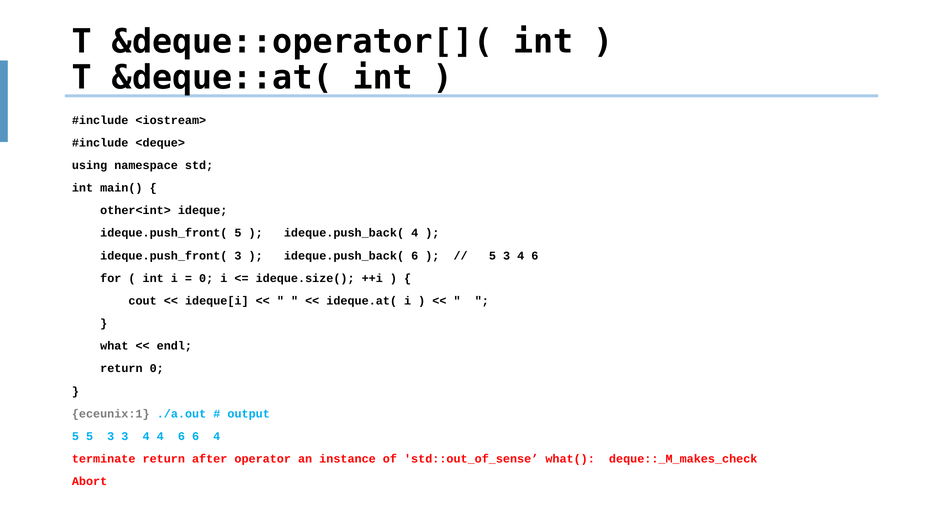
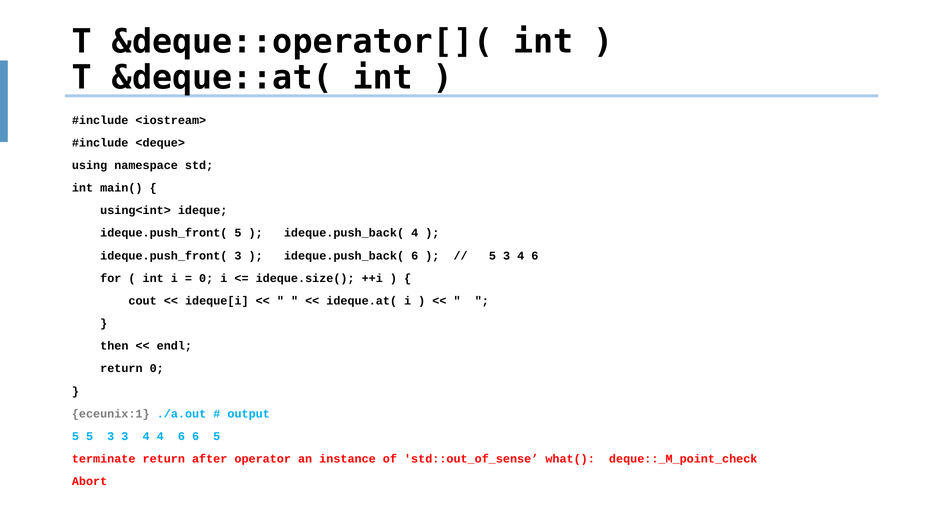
other<int>: other<int> -> using<int> (136, 210)
what: what -> then (114, 346)
6 4: 4 -> 5 (217, 436)
deque::_M_makes_check: deque::_M_makes_check -> deque::_M_point_check (683, 458)
